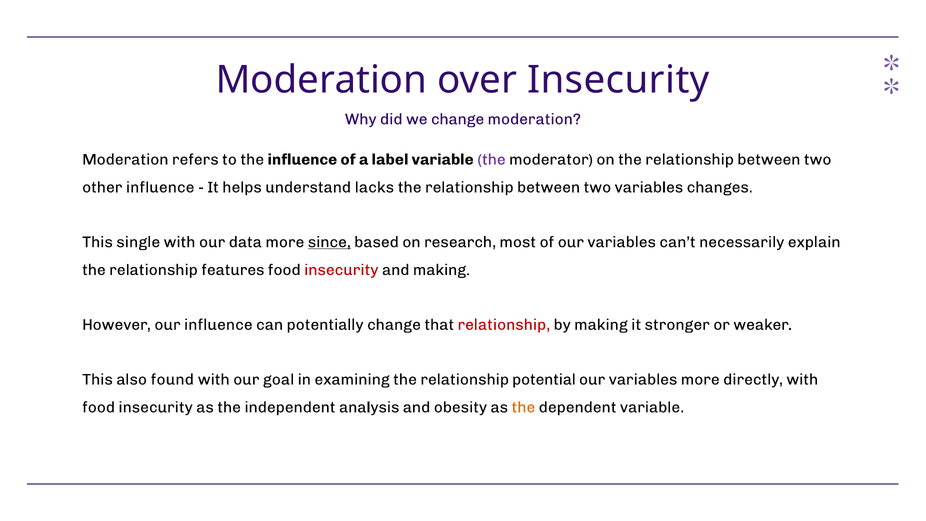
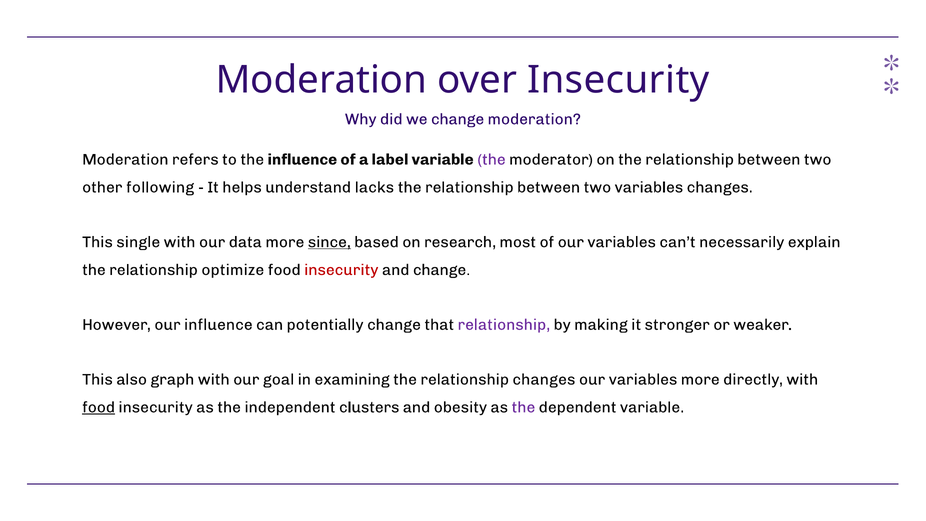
other influence: influence -> following (160, 187)
features: features -> optimize (233, 270)
and making: making -> change (442, 270)
relationship colour: red -> purple (504, 325)
found: found -> graph (172, 379)
relationship potential: potential -> changes (544, 379)
food underline: none -> present (99, 407)
analysis: analysis -> clusters (369, 407)
the colour: orange -> purple (523, 407)
